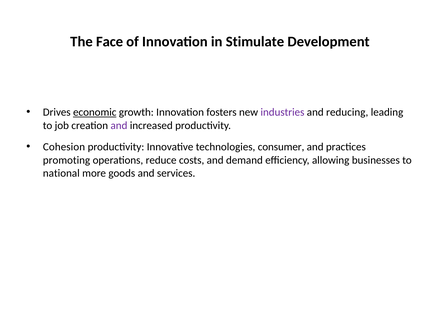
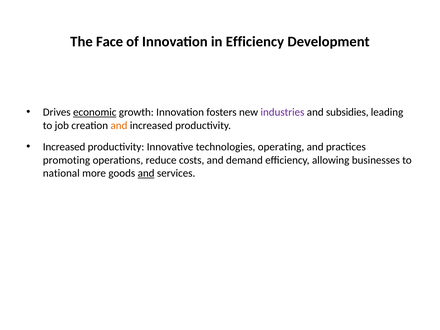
in Stimulate: Stimulate -> Efficiency (255, 42)
reducing: reducing -> subsidies (347, 112)
and colour: purple -> orange (119, 125)
Cohesion: Cohesion -> Increased (64, 147)
consumer: consumer -> operating (281, 147)
and underline: none -> present (146, 173)
